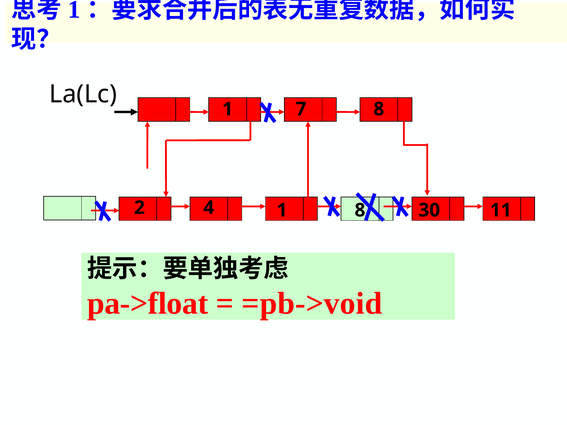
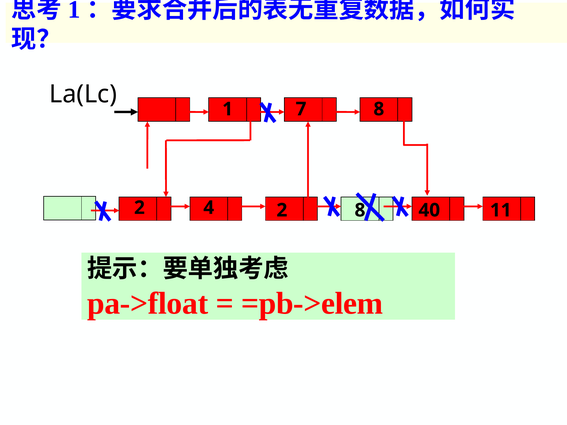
4 1: 1 -> 2 (282, 210)
30: 30 -> 40 (429, 210)
=pb->void: =pb->void -> =pb->elem (312, 304)
